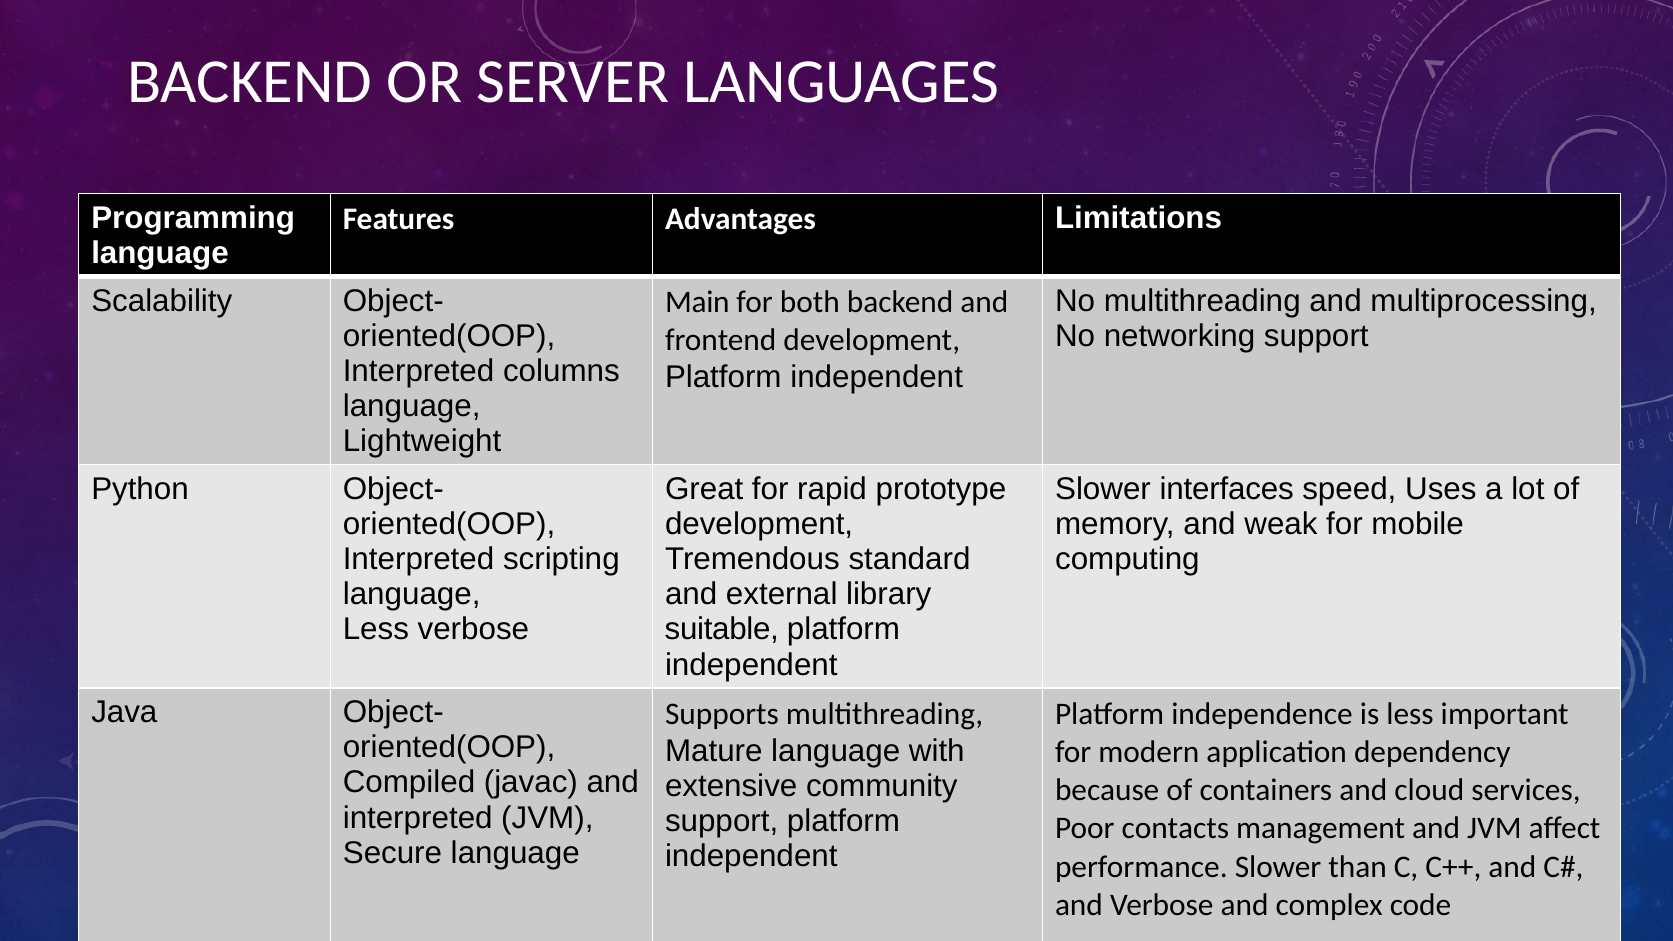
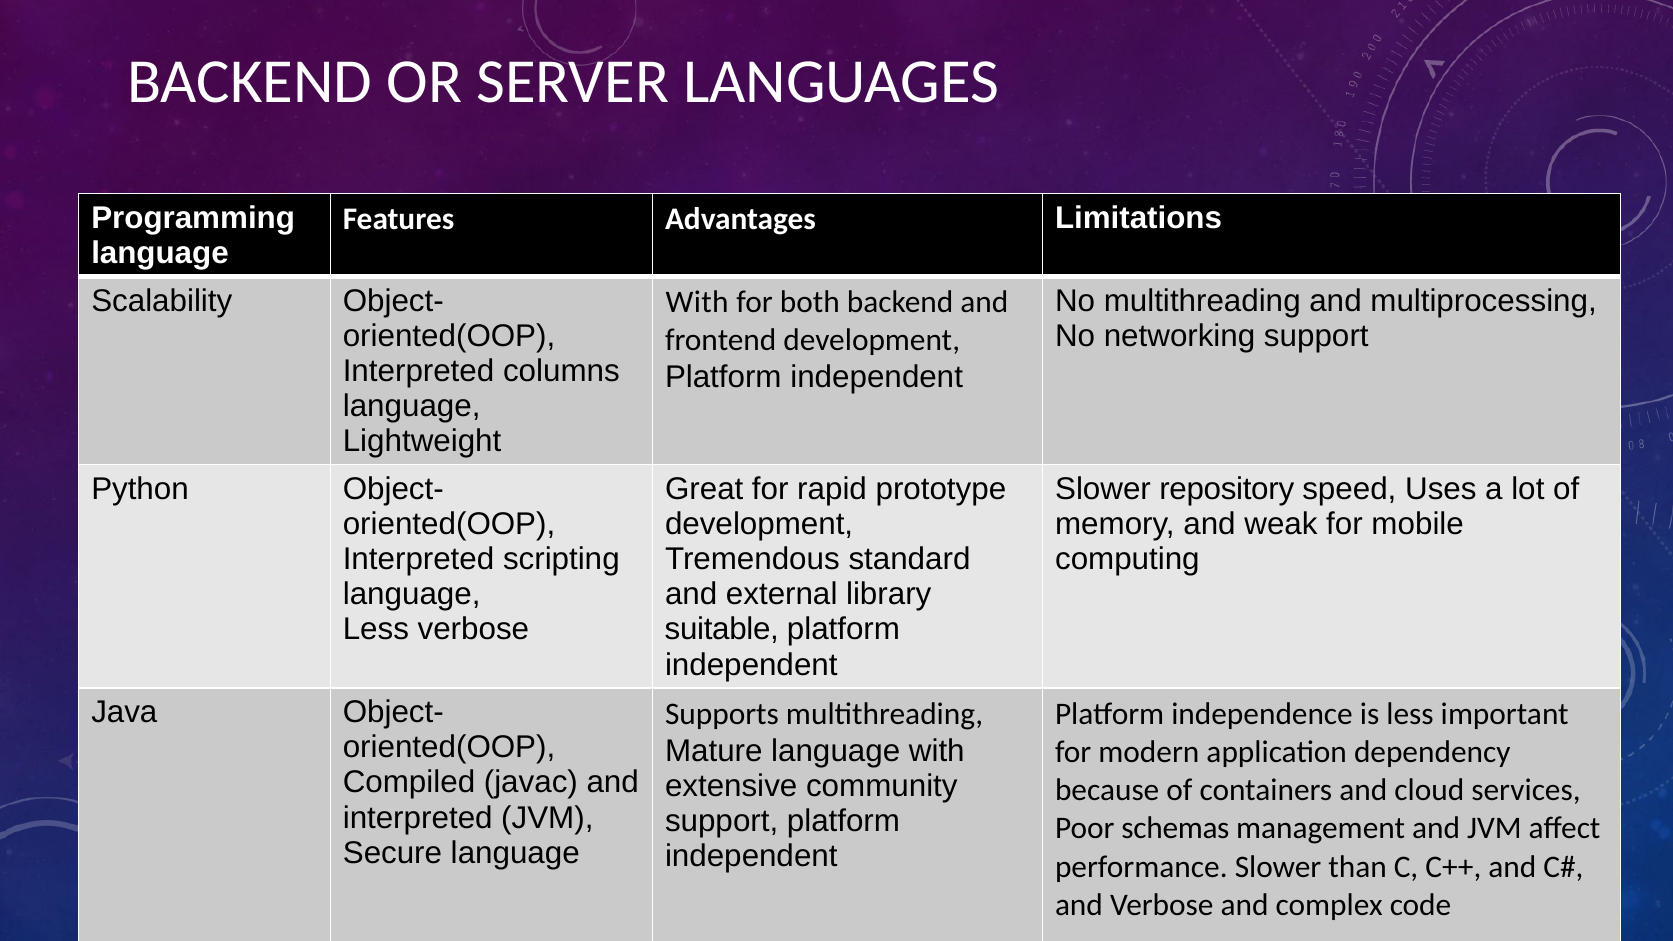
Main: Main -> With (697, 302)
interfaces: interfaces -> repository (1227, 489)
contacts: contacts -> schemas (1175, 829)
